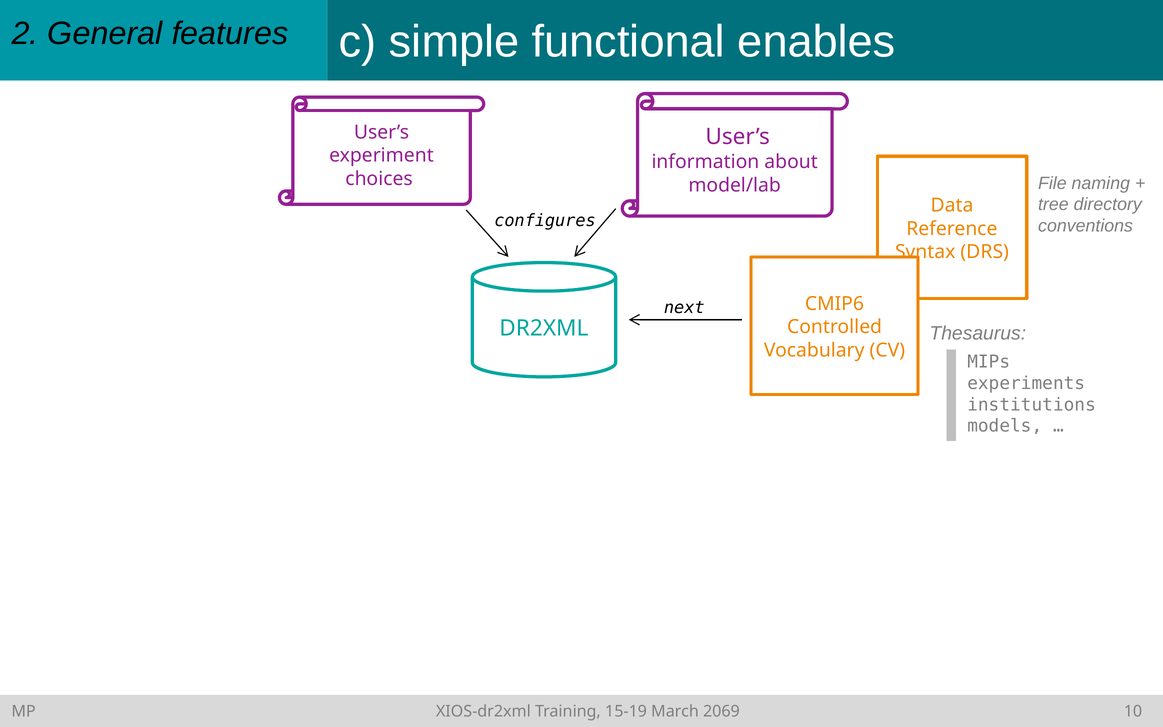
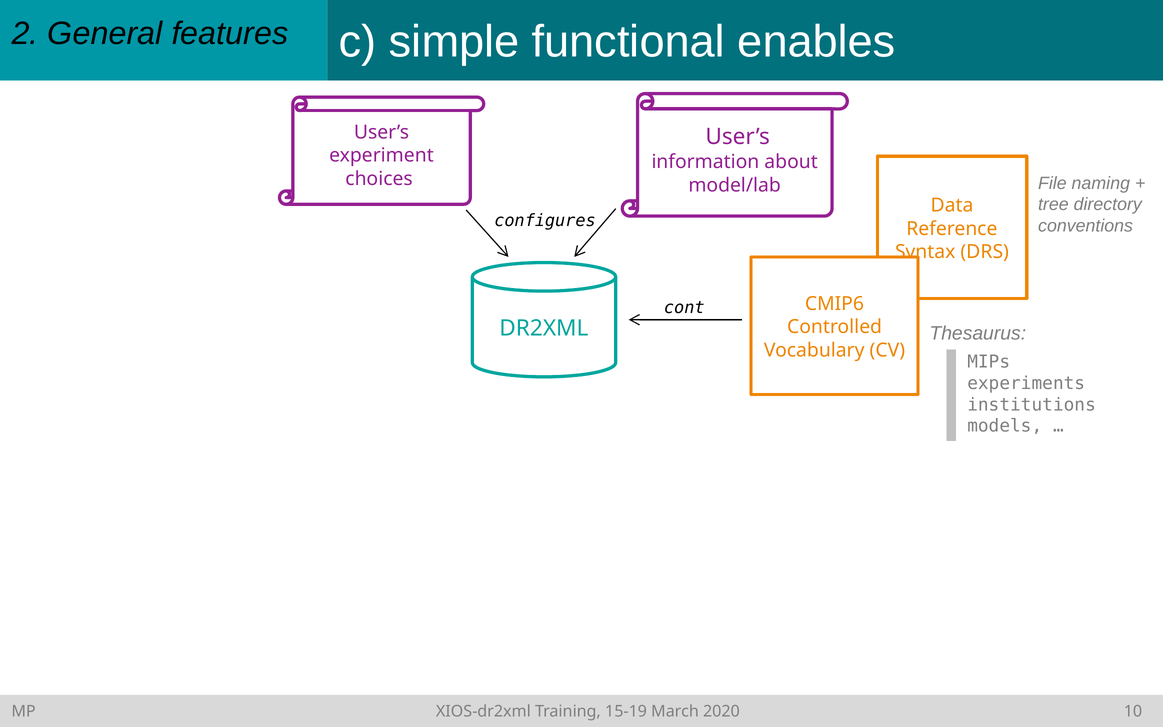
next: next -> cont (684, 308)
2069: 2069 -> 2020 (721, 711)
